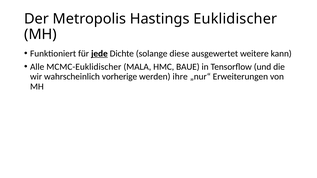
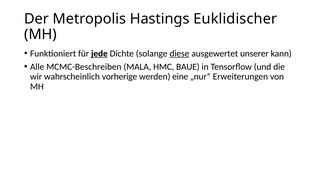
diese underline: none -> present (179, 54)
weitere: weitere -> unserer (254, 54)
MCMC-Euklidischer: MCMC-Euklidischer -> MCMC-Beschreiben (84, 67)
ihre: ihre -> eine (180, 77)
